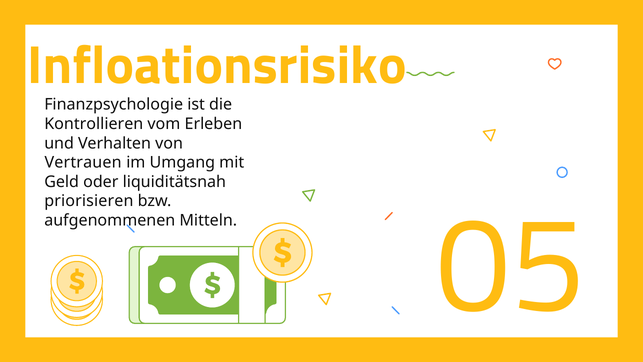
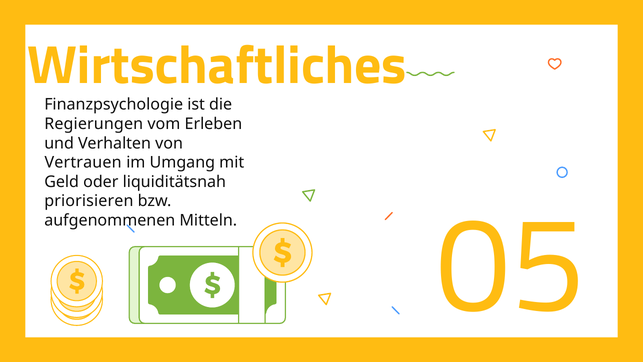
Infloationsrisiko: Infloationsrisiko -> Wirtschaftliches (217, 65)
Kontrollieren: Kontrollieren -> Regierungen (94, 124)
